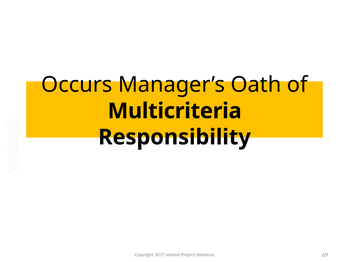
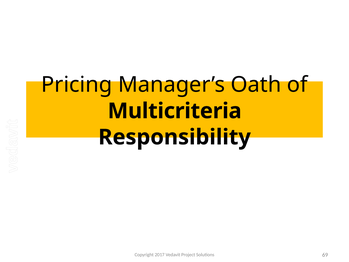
Occurs: Occurs -> Pricing (77, 85)
